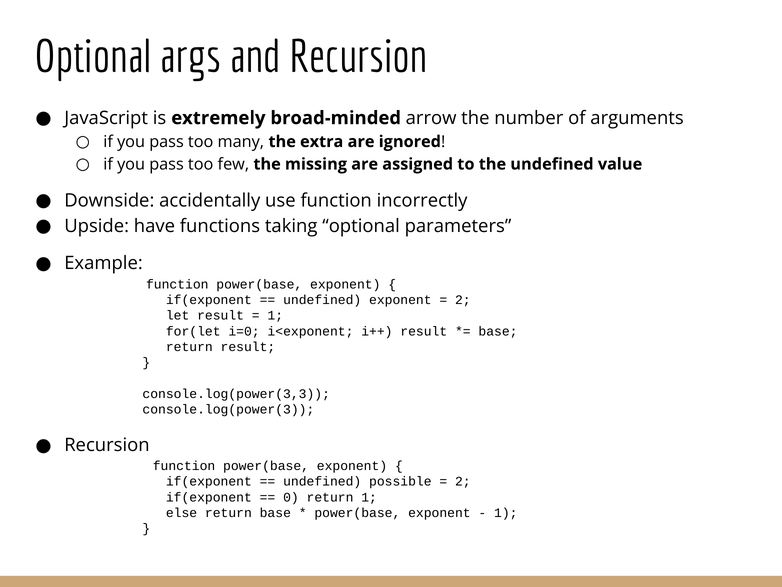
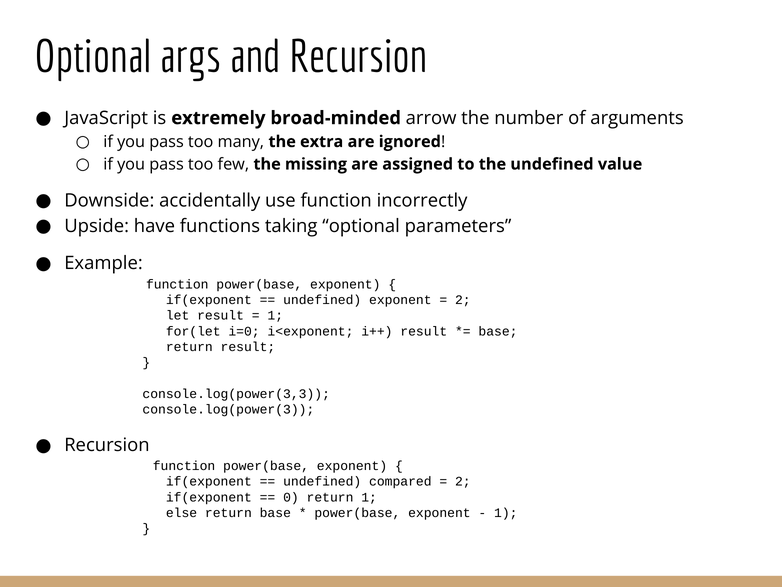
possible: possible -> compared (400, 481)
